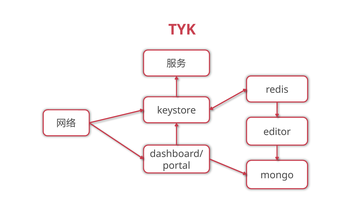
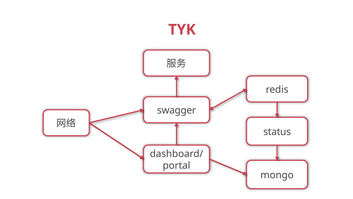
keystore: keystore -> swagger (177, 110)
editor: editor -> status (277, 132)
